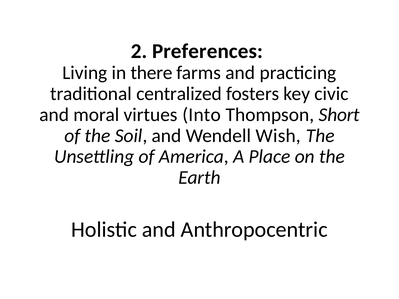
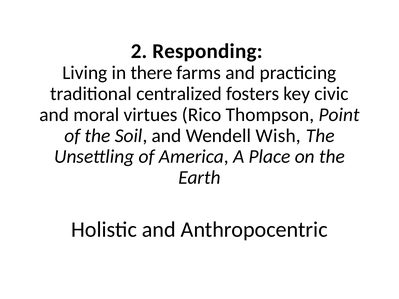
Preferences: Preferences -> Responding (207, 51)
Into: Into -> Rico (202, 115)
Short: Short -> Point (339, 115)
